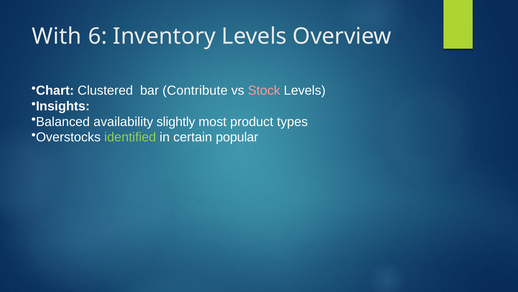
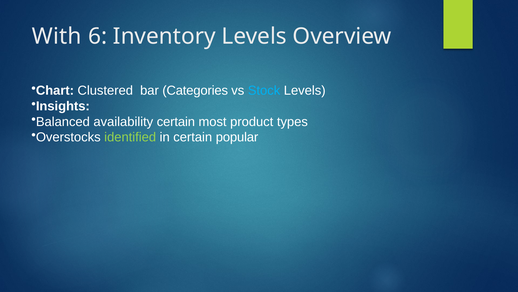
Contribute: Contribute -> Categories (195, 90)
Stock colour: pink -> light blue (264, 90)
availability slightly: slightly -> certain (176, 121)
